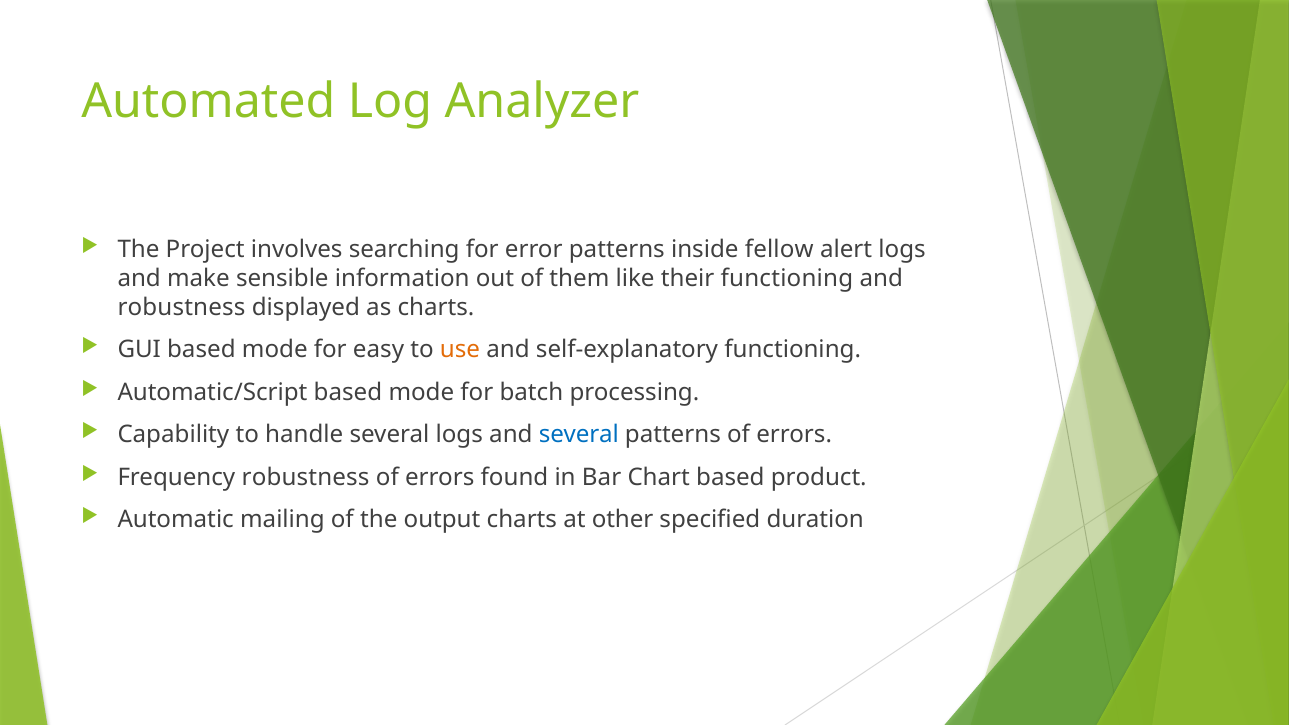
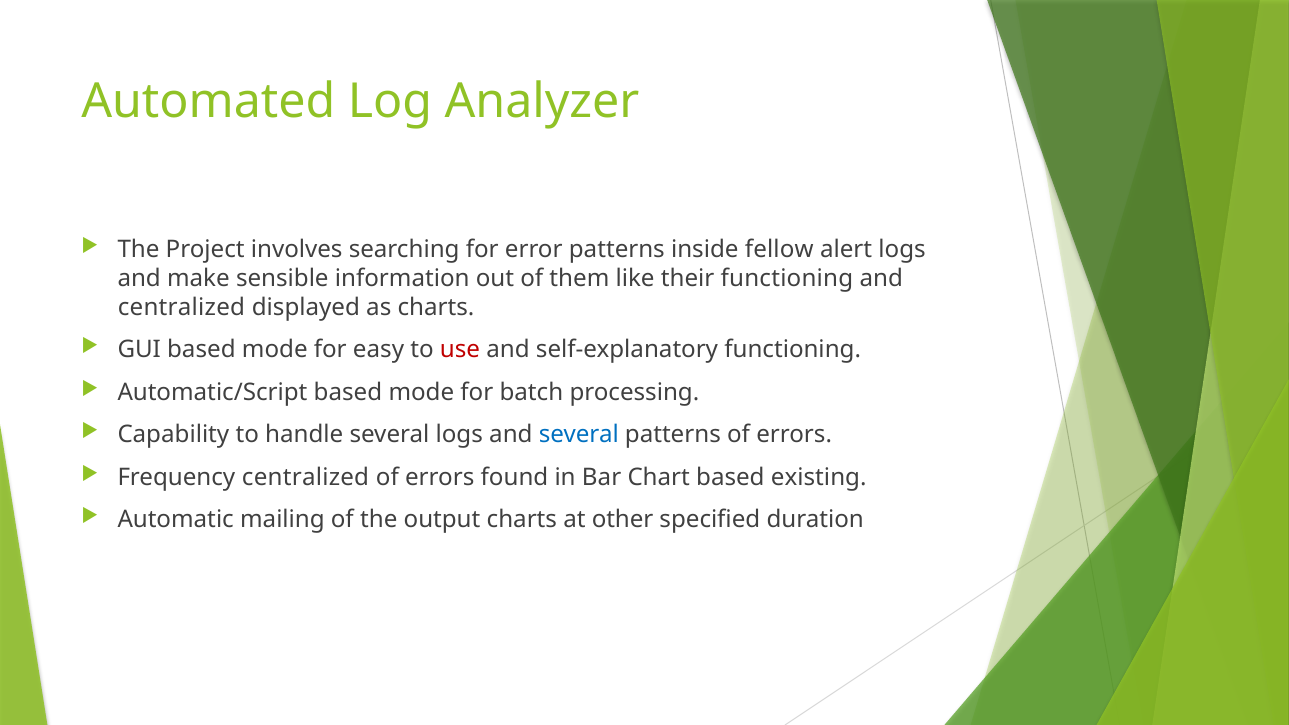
robustness: robustness -> centralized (181, 307)
use colour: orange -> red (460, 350)
Frequency robustness: robustness -> centralized (306, 477)
product: product -> existing (819, 477)
